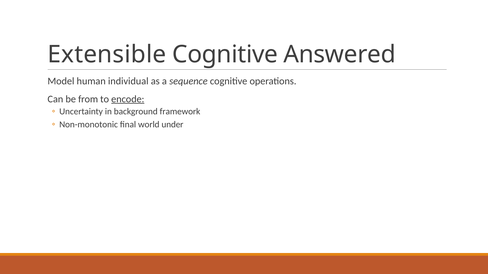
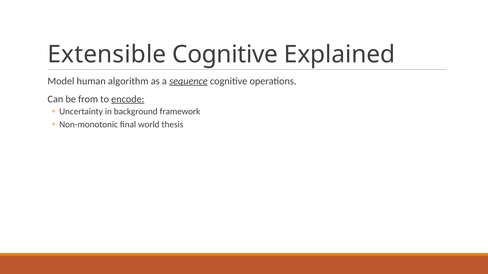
Answered: Answered -> Explained (339, 55)
individual: individual -> algorithm (128, 81)
sequence underline: none -> present (188, 81)
under: under -> thesis (172, 125)
